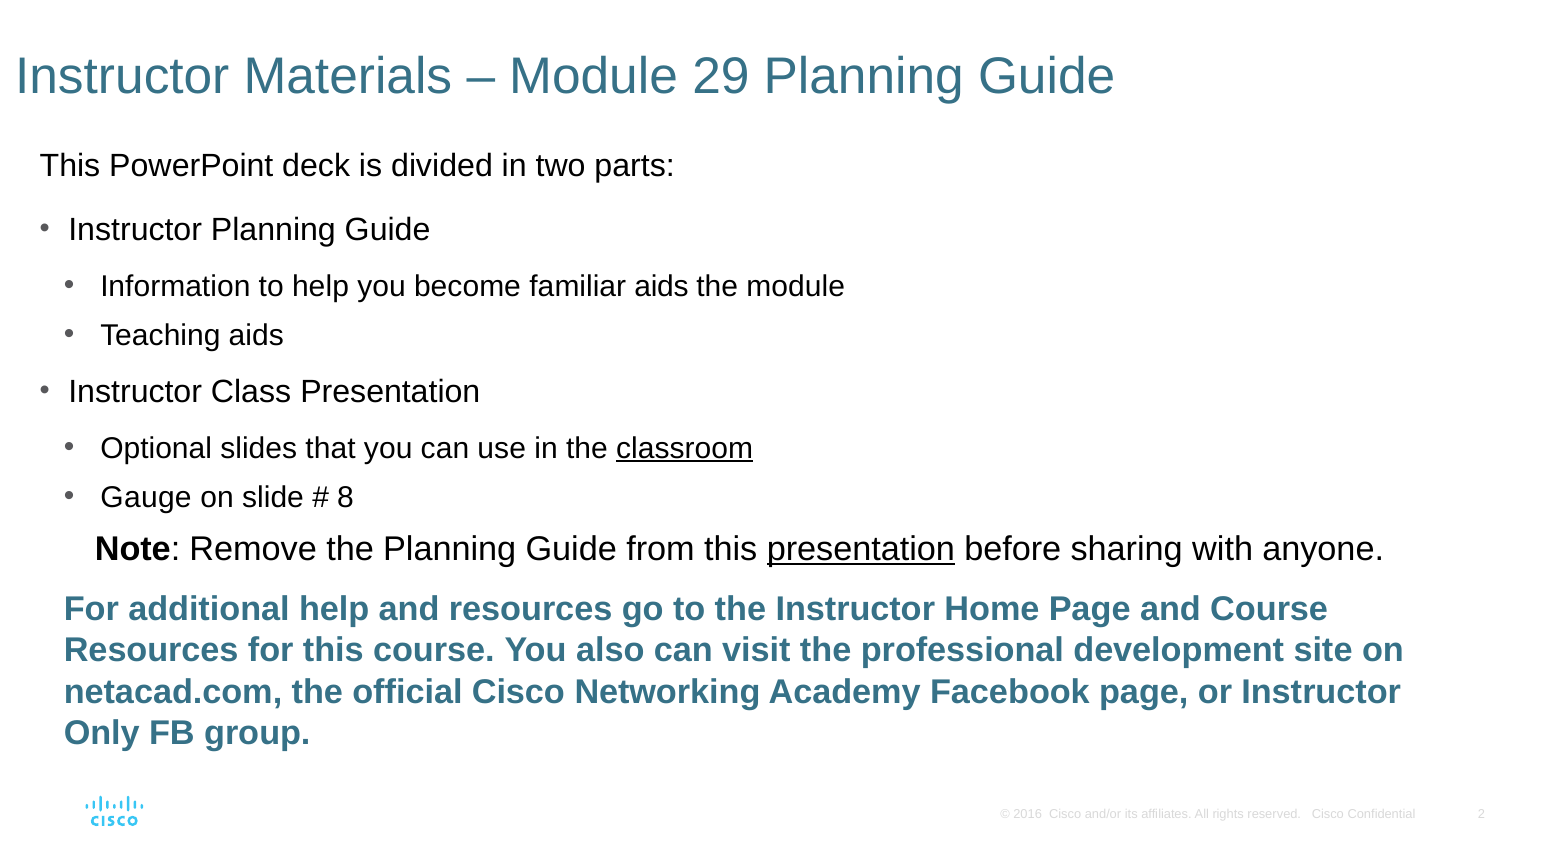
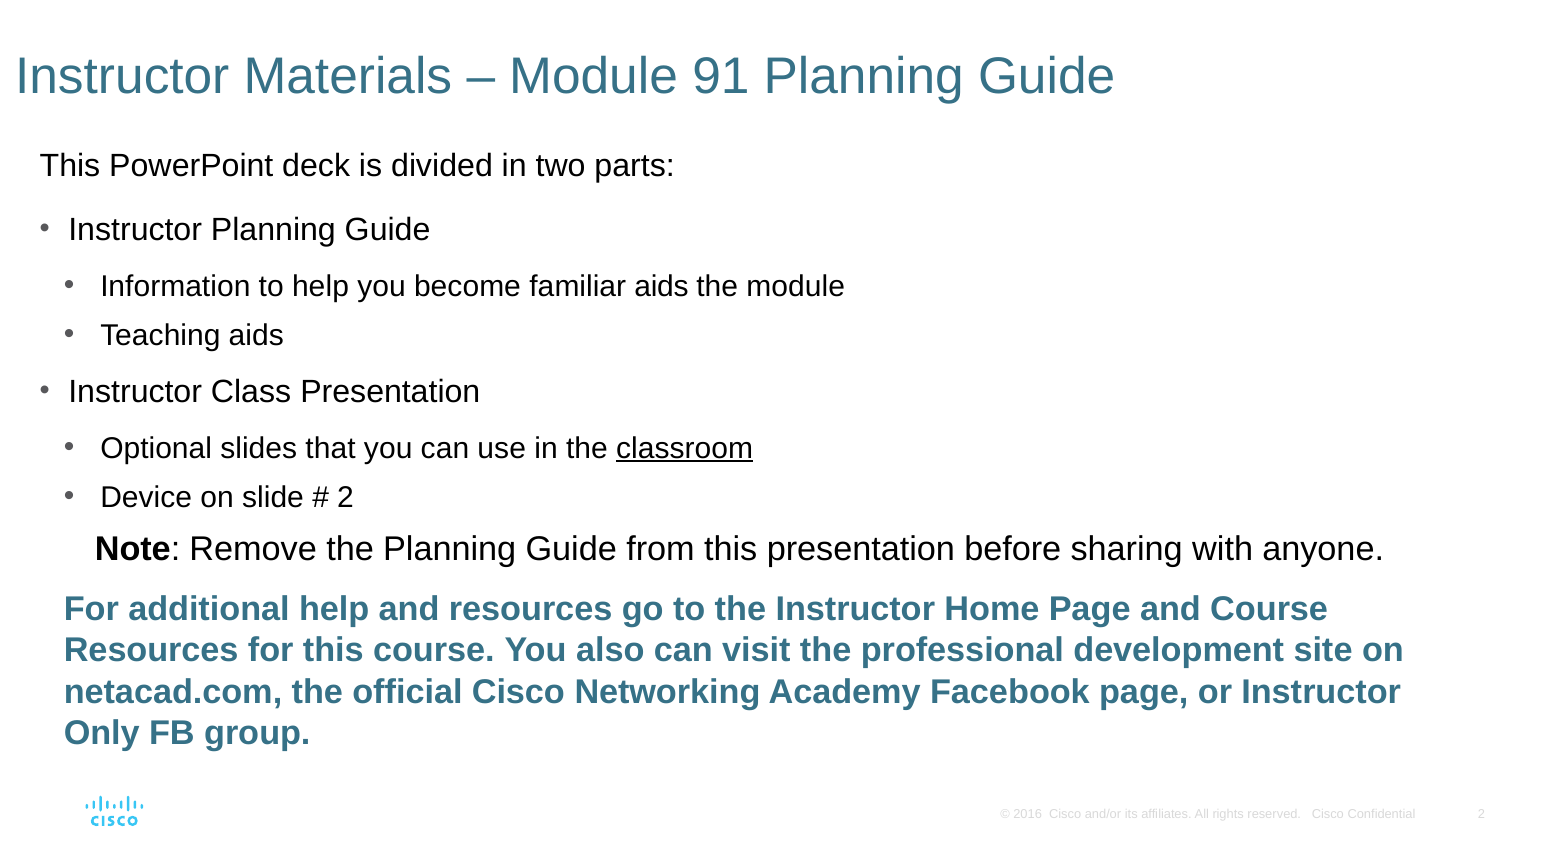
29: 29 -> 91 (721, 76)
Gauge: Gauge -> Device (146, 497)
8: 8 -> 2 (346, 497)
presentation underline: present -> none (861, 549)
